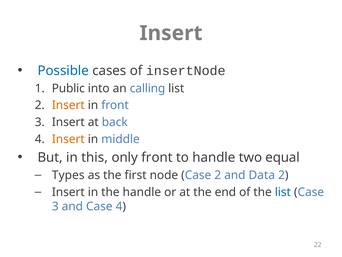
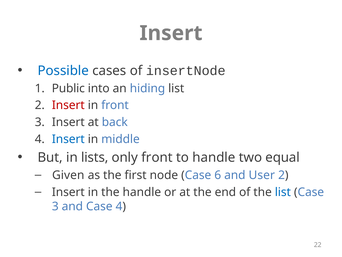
calling: calling -> hiding (147, 88)
Insert colour: orange -> red (68, 105)
Insert colour: orange -> blue (68, 139)
this: this -> lists (95, 157)
Types: Types -> Given (68, 175)
Case 2: 2 -> 6 (218, 175)
Data: Data -> User (262, 175)
